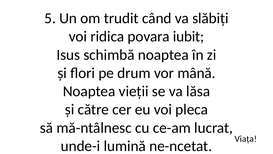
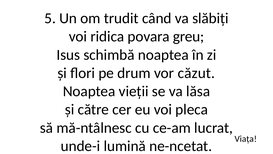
iubit: iubit -> greu (189, 36)
mână: mână -> căzut (196, 73)
